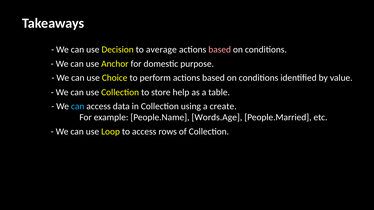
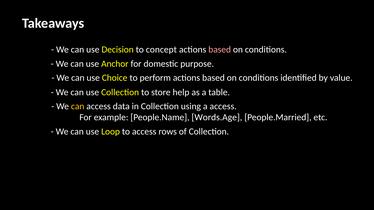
average: average -> concept (161, 50)
can colour: light blue -> yellow (78, 106)
a create: create -> access (223, 106)
